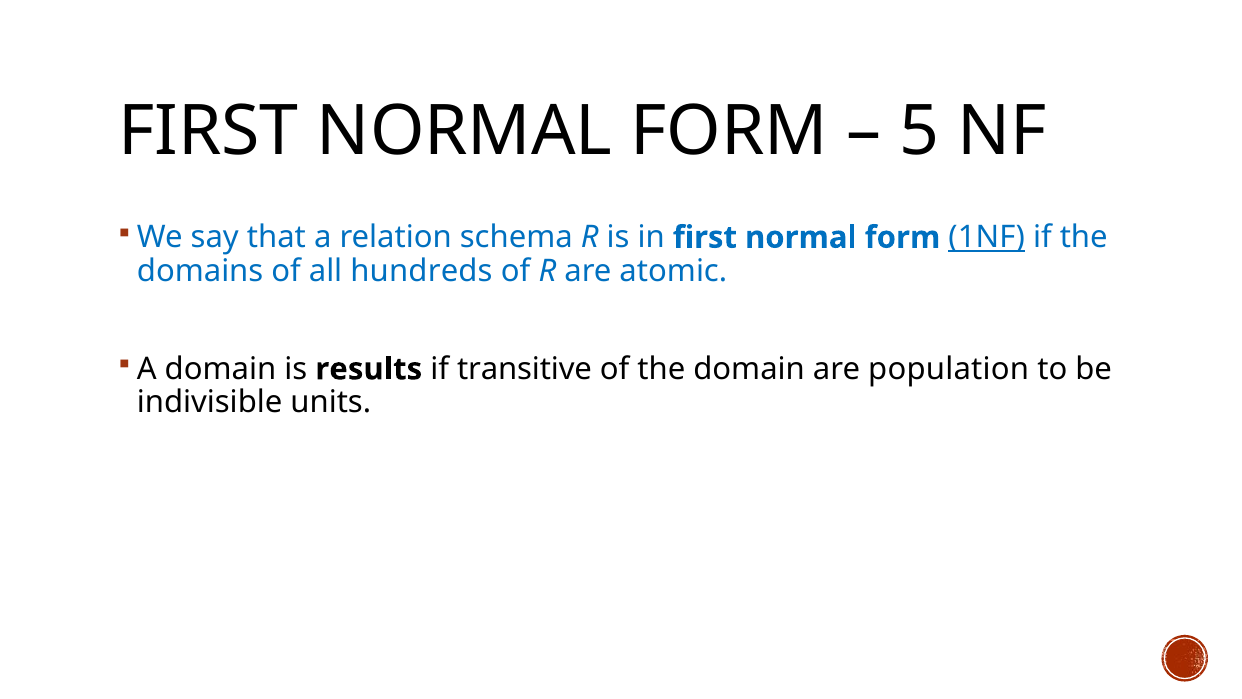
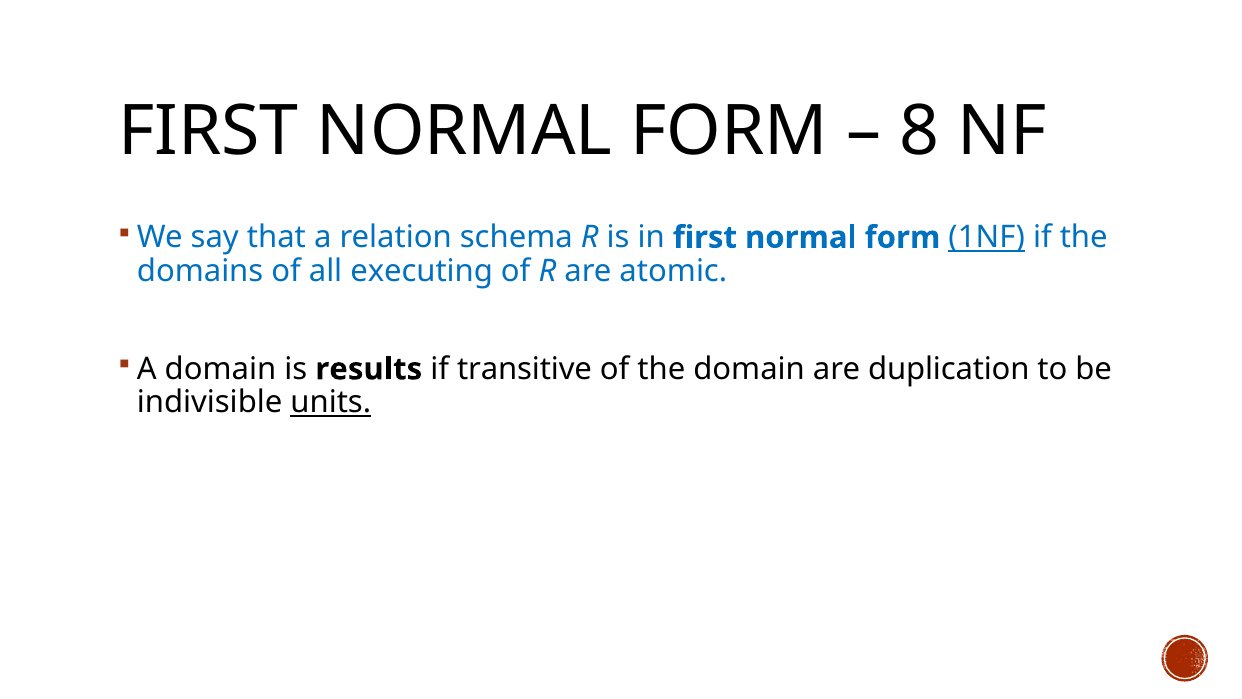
5: 5 -> 8 (920, 131)
hundreds: hundreds -> executing (422, 271)
population: population -> duplication (949, 369)
units underline: none -> present (331, 402)
